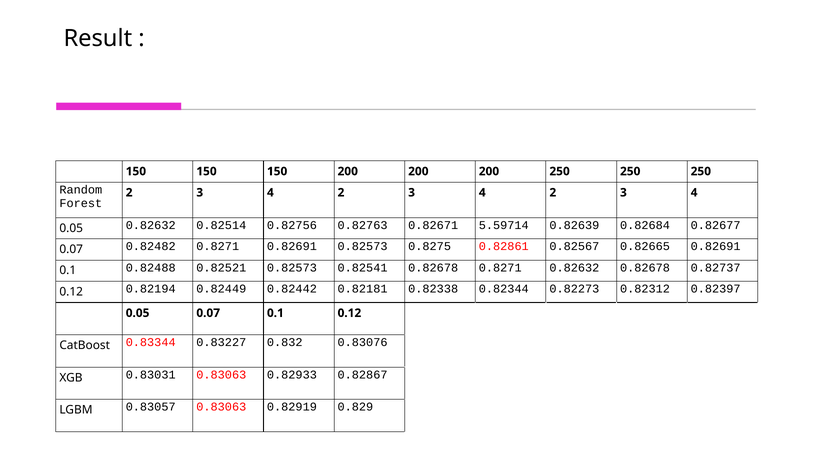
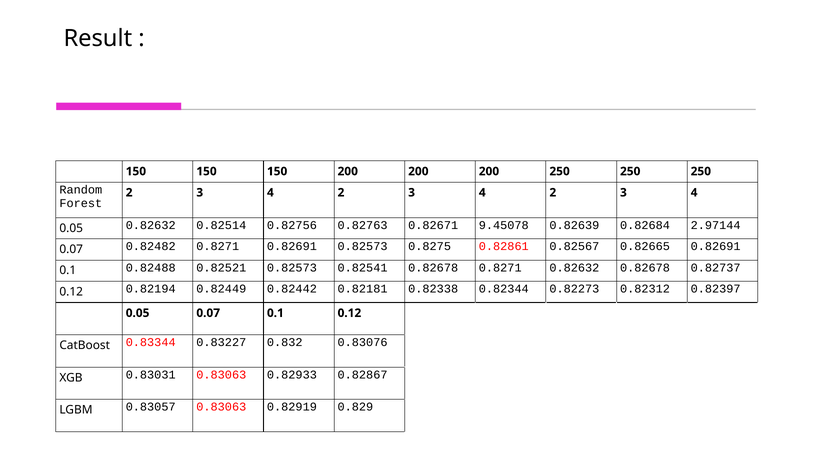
5.59714: 5.59714 -> 9.45078 (504, 225)
0.82677: 0.82677 -> 2.97144 (716, 225)
